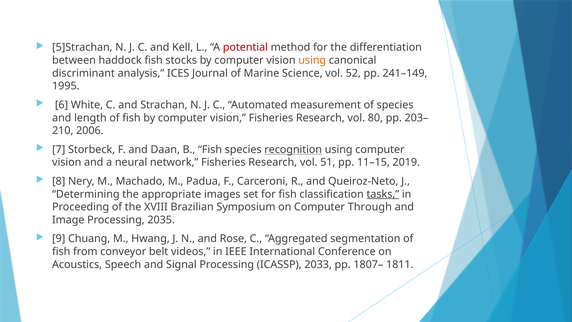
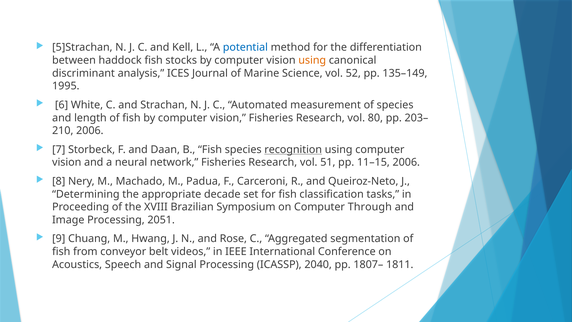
potential colour: red -> blue (245, 47)
241–149: 241–149 -> 135–149 (405, 73)
11–15 2019: 2019 -> 2006 (406, 162)
images: images -> decade (222, 194)
tasks underline: present -> none (383, 194)
2035: 2035 -> 2051 (161, 220)
2033: 2033 -> 2040 (318, 264)
